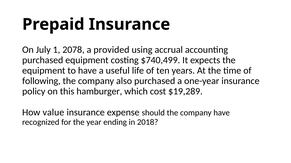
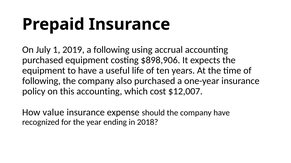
2078: 2078 -> 2019 (73, 50)
a provided: provided -> following (112, 50)
$740,499: $740,499 -> $898,906 (160, 60)
this hamburger: hamburger -> accounting (99, 92)
$19,289: $19,289 -> $12,007 (185, 92)
